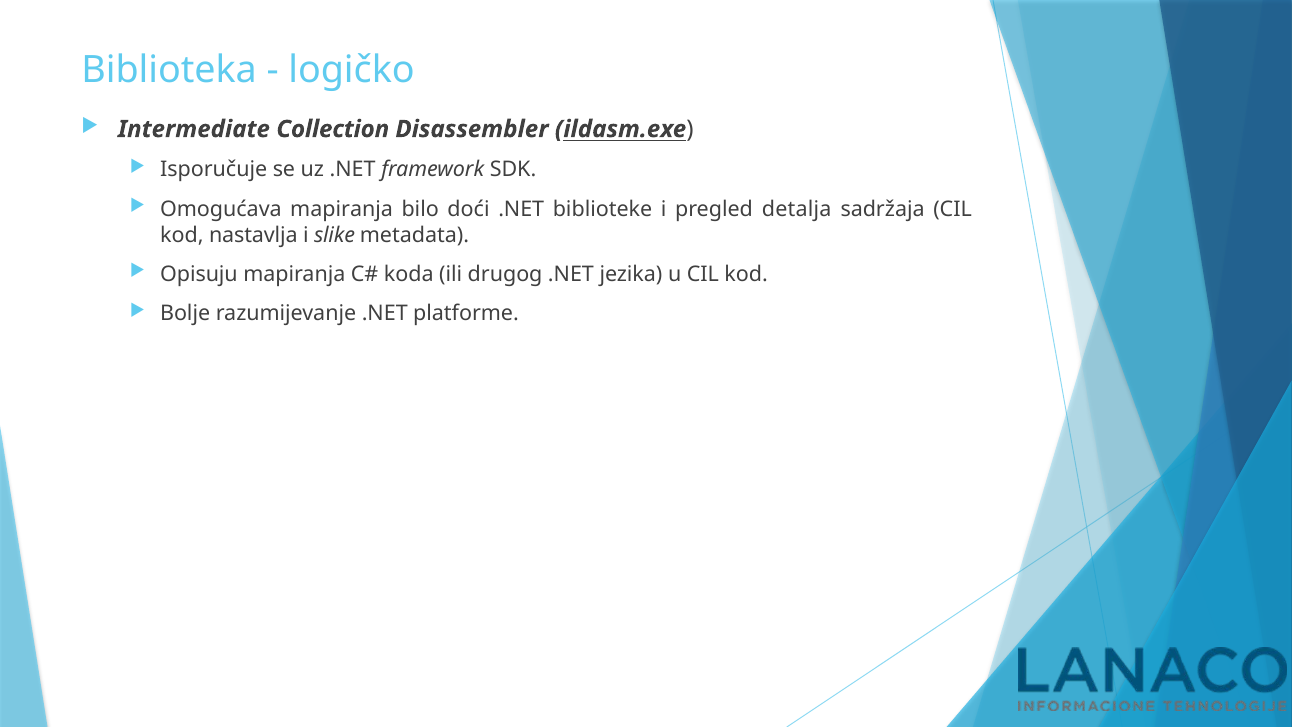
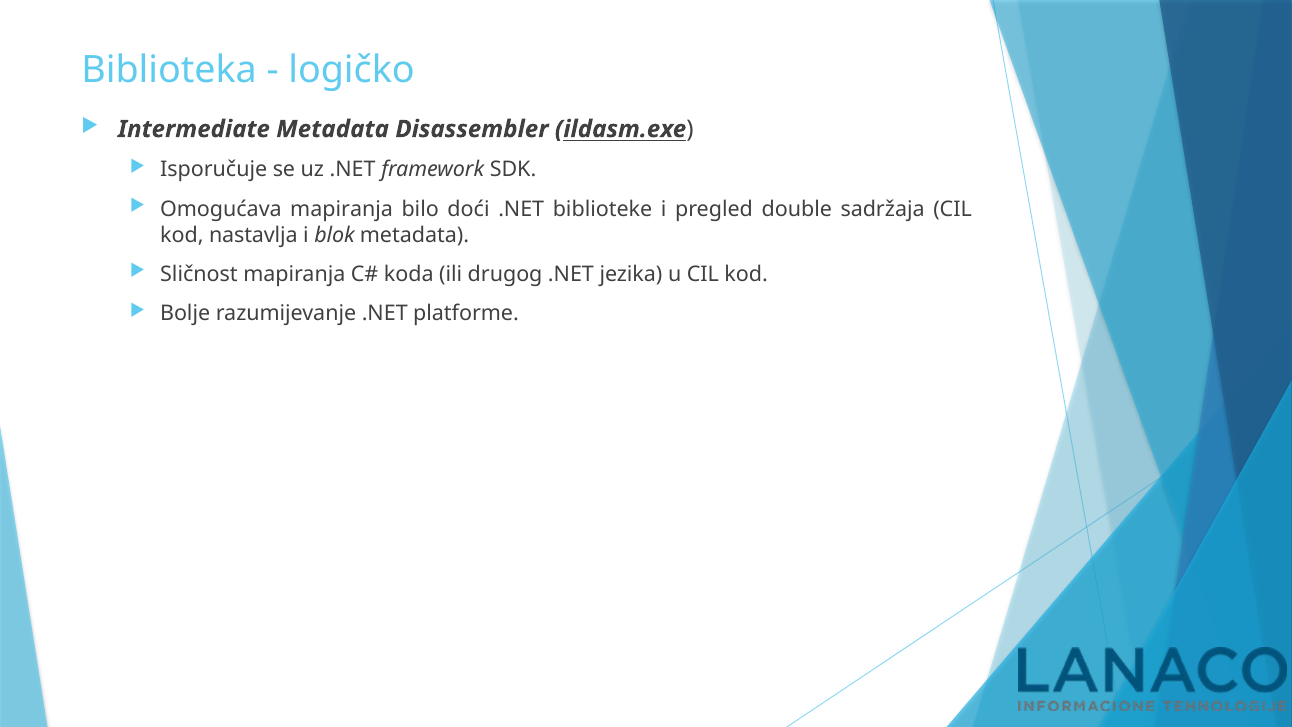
Intermediate Collection: Collection -> Metadata (333, 129)
detalja: detalja -> double (797, 209)
slike: slike -> blok (334, 235)
Opisuju: Opisuju -> Sličnost (199, 274)
